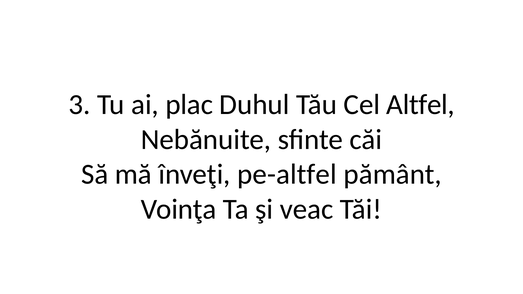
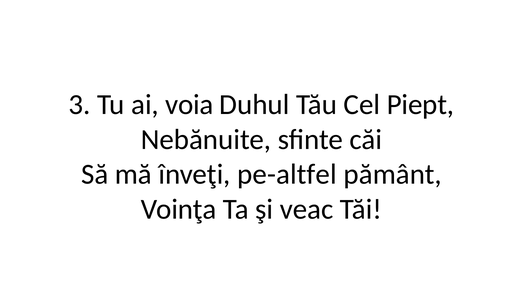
plac: plac -> voia (189, 105)
Altfel: Altfel -> Piept (420, 105)
